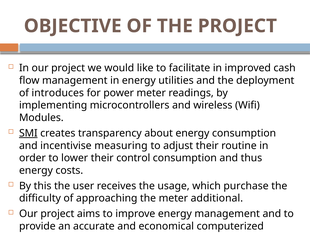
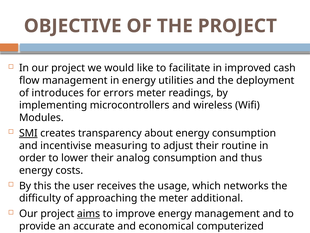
power: power -> errors (119, 93)
control: control -> analog (133, 158)
purchase: purchase -> networks (246, 185)
aims underline: none -> present (89, 213)
